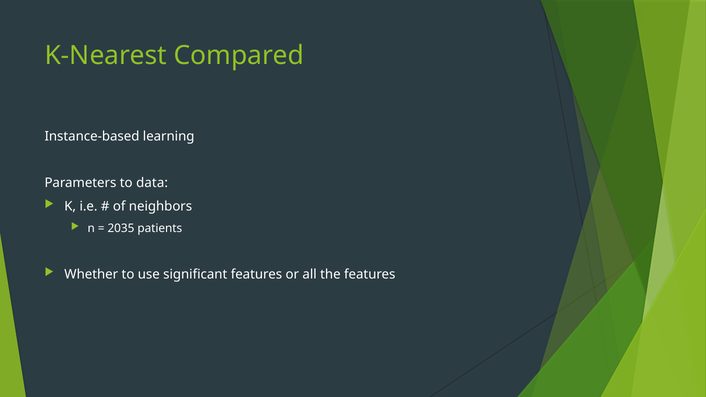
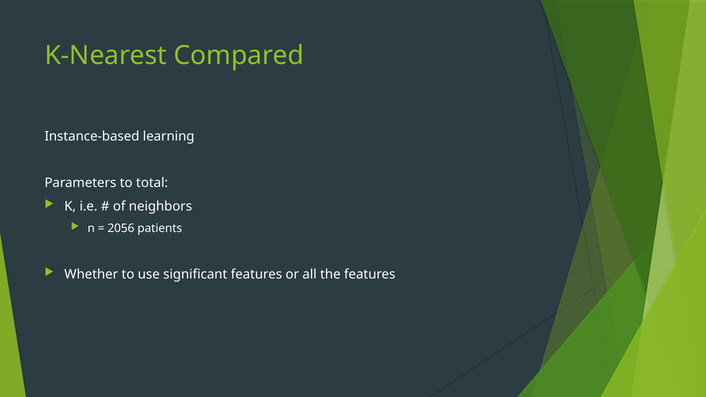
data: data -> total (152, 183)
2035: 2035 -> 2056 (121, 229)
